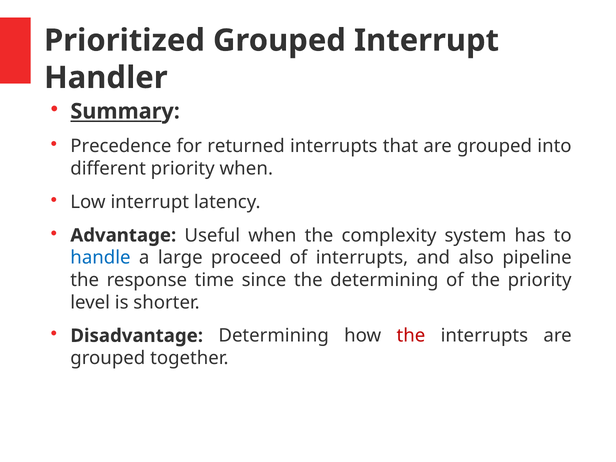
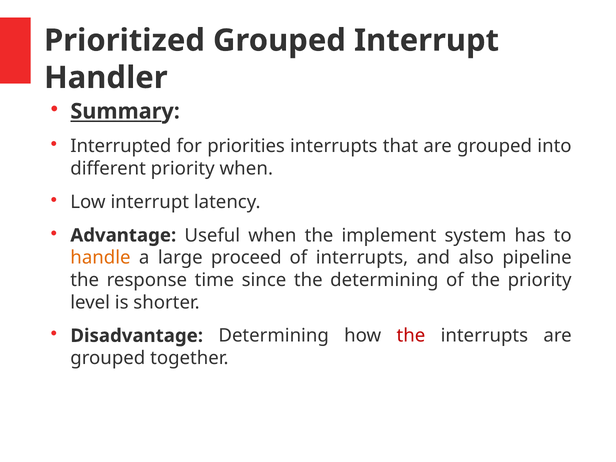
Precedence: Precedence -> Interrupted (121, 146)
returned: returned -> priorities (246, 146)
complexity: complexity -> implement (389, 235)
handle colour: blue -> orange (100, 258)
